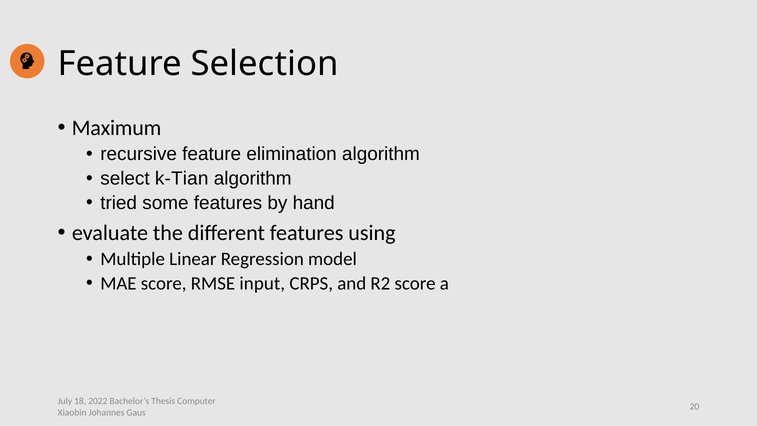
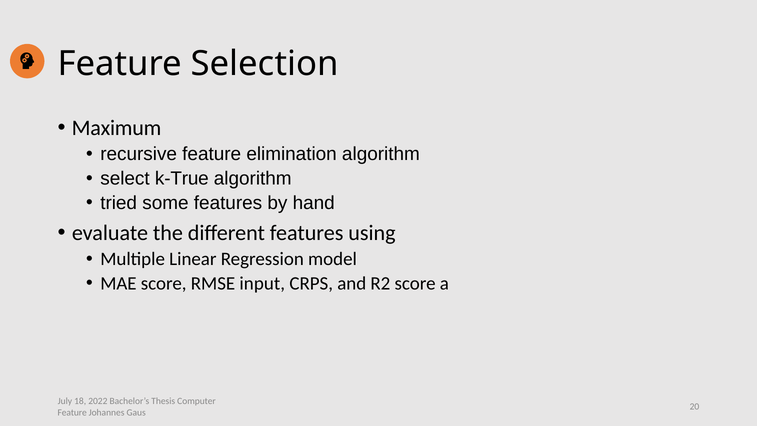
k-Tian: k-Tian -> k-True (182, 178)
Xiaobin: Xiaobin -> Feature (72, 412)
